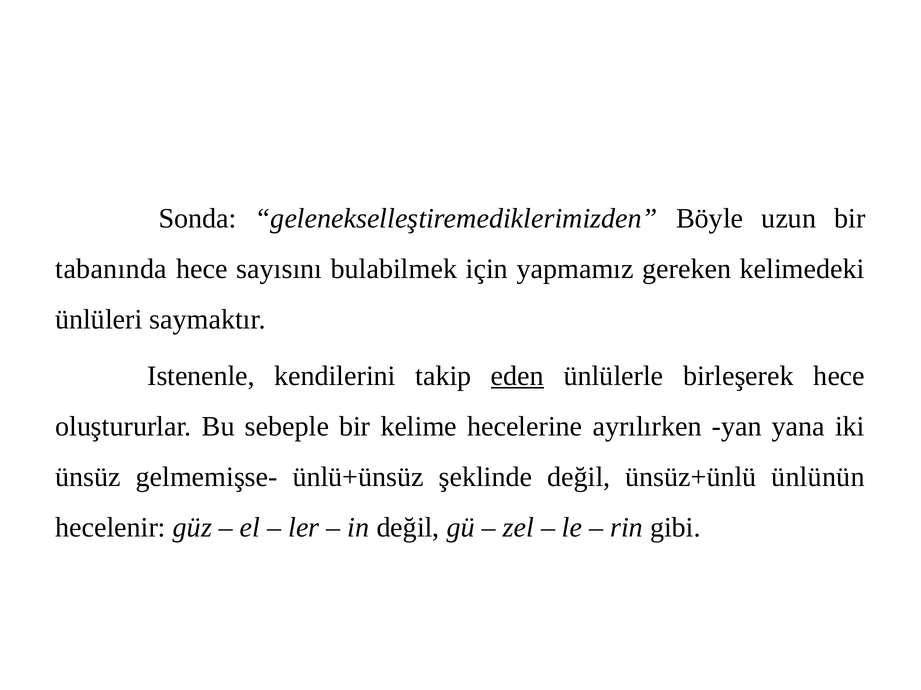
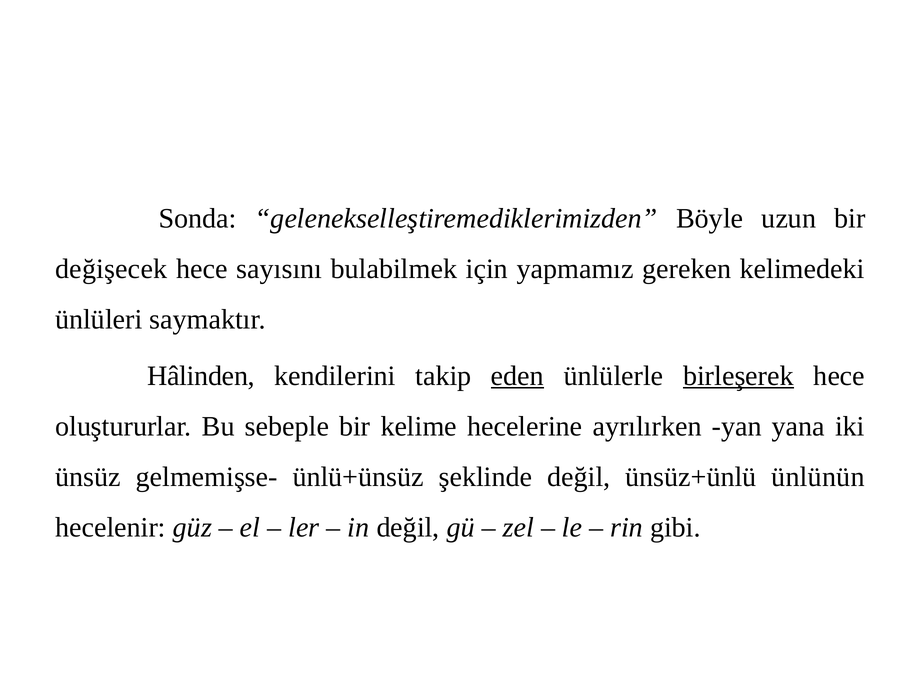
tabanında: tabanında -> değişecek (111, 269)
Istenenle: Istenenle -> Hâlinden (201, 376)
birleşerek underline: none -> present (738, 376)
